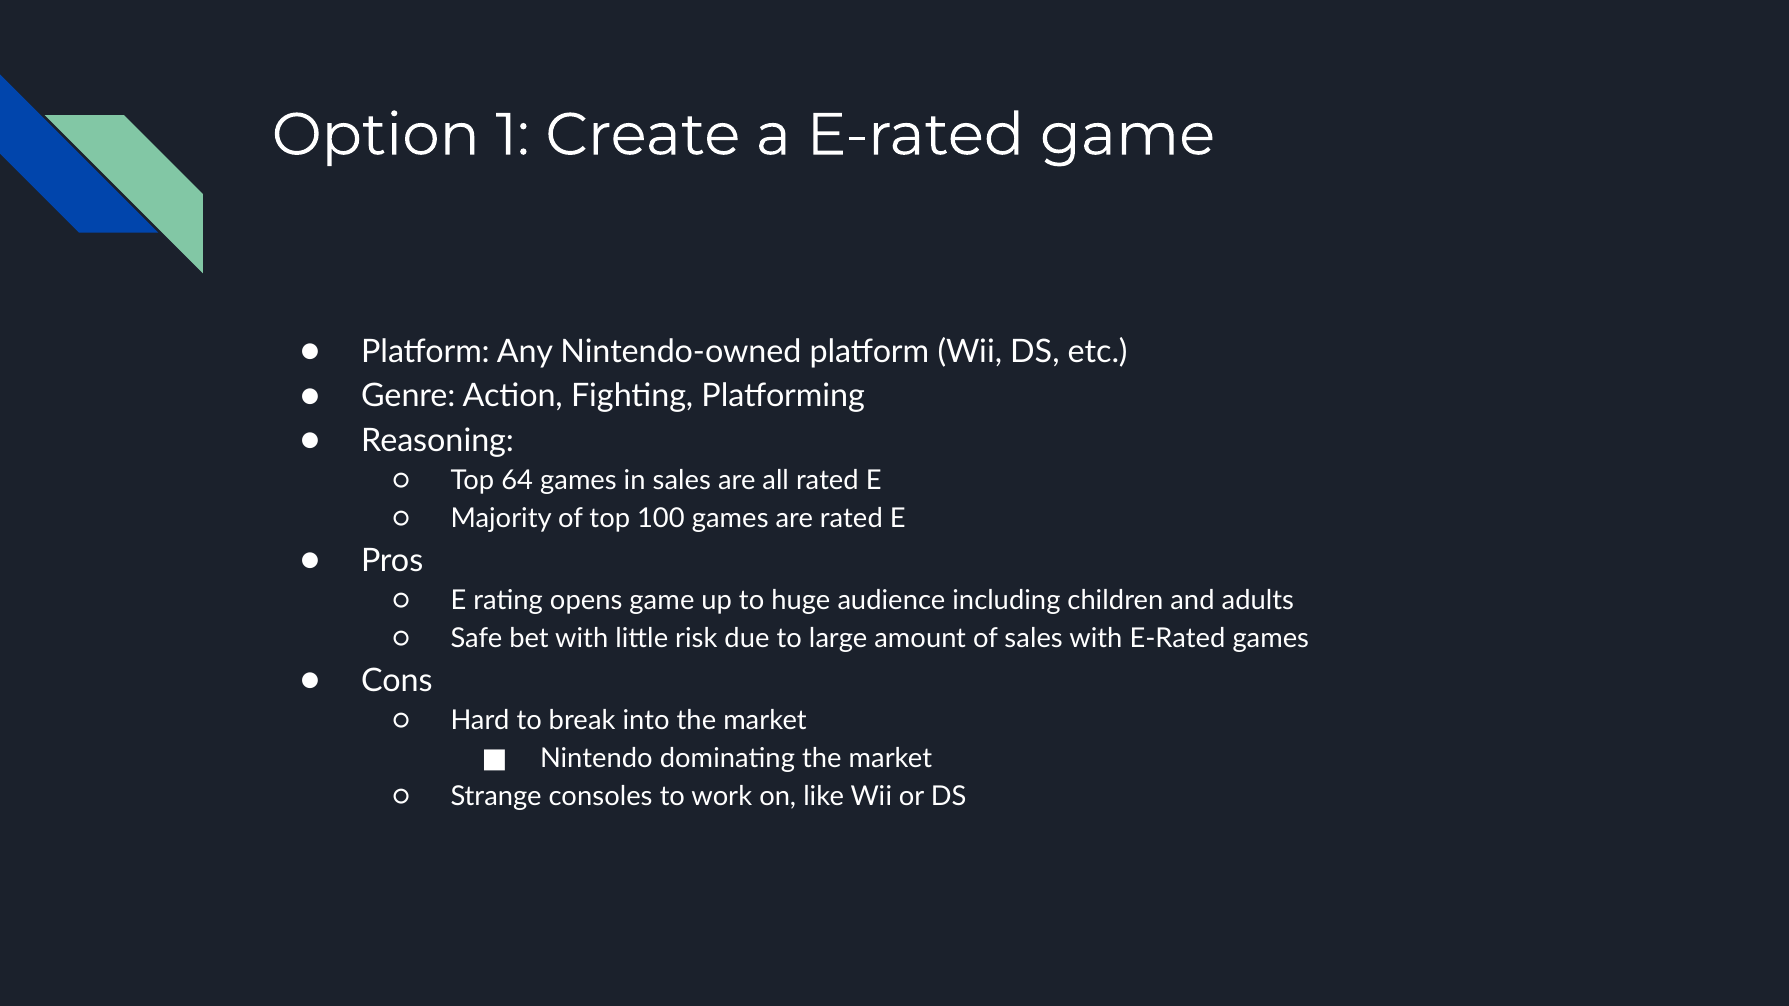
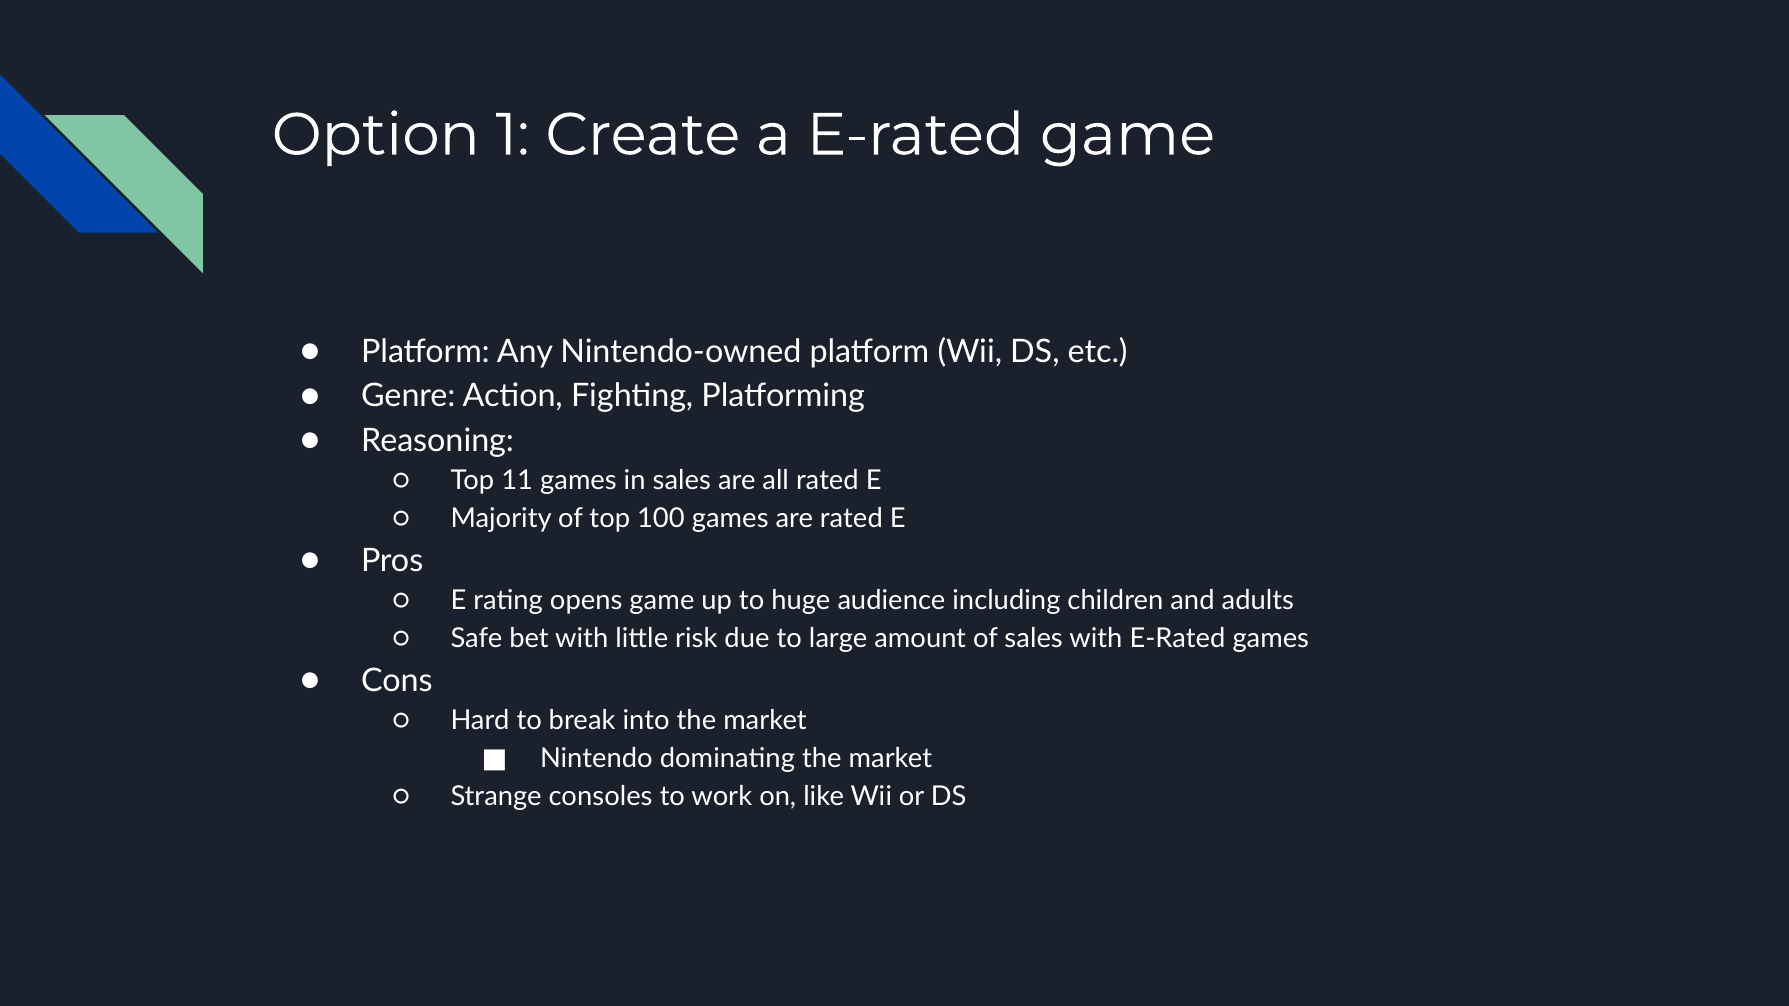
64: 64 -> 11 (517, 481)
